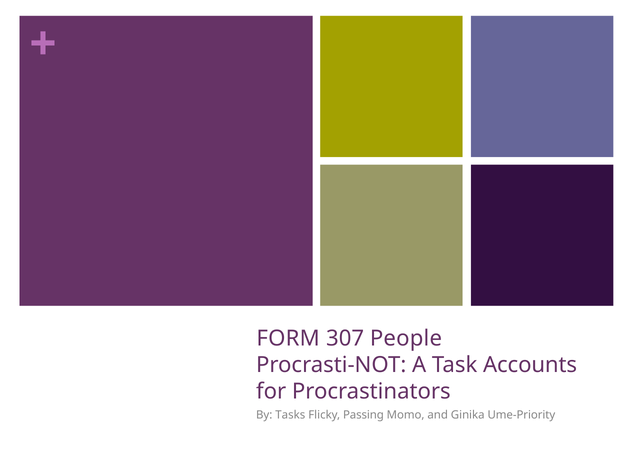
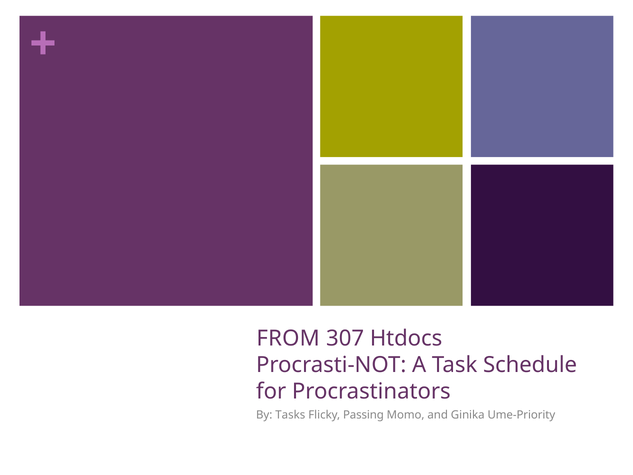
FORM: FORM -> FROM (288, 338)
People: People -> Htdocs (406, 338)
Accounts: Accounts -> Schedule (530, 365)
